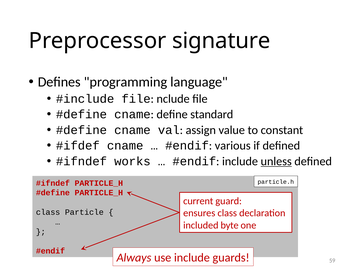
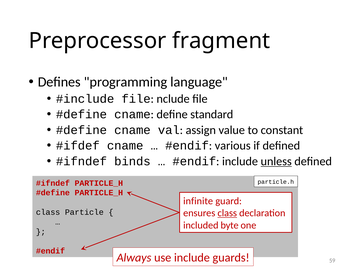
signature: signature -> fragment (221, 41)
works: works -> binds (132, 161)
current: current -> infinite (198, 201)
class underline: none -> present (227, 213)
